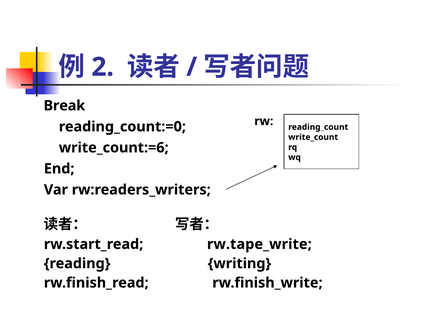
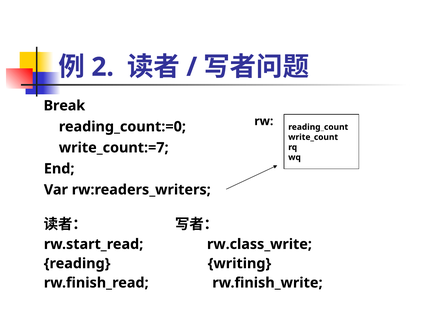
write_count:=6: write_count:=6 -> write_count:=7 (114, 148)
rw.tape_write: rw.tape_write -> rw.class_write (259, 244)
